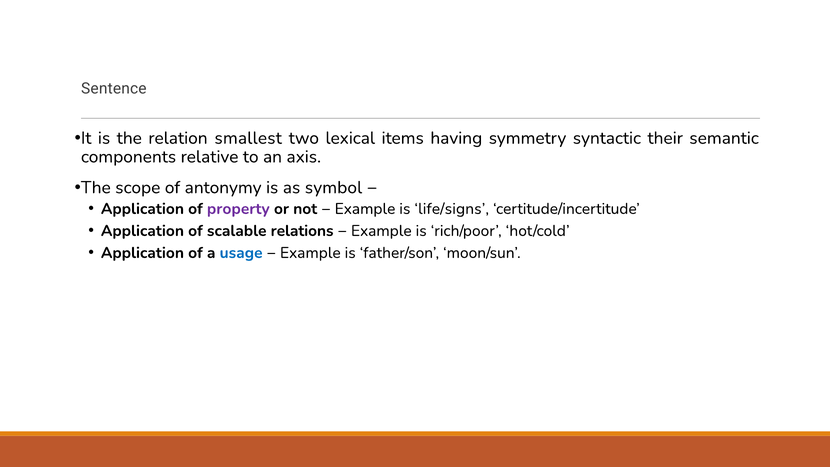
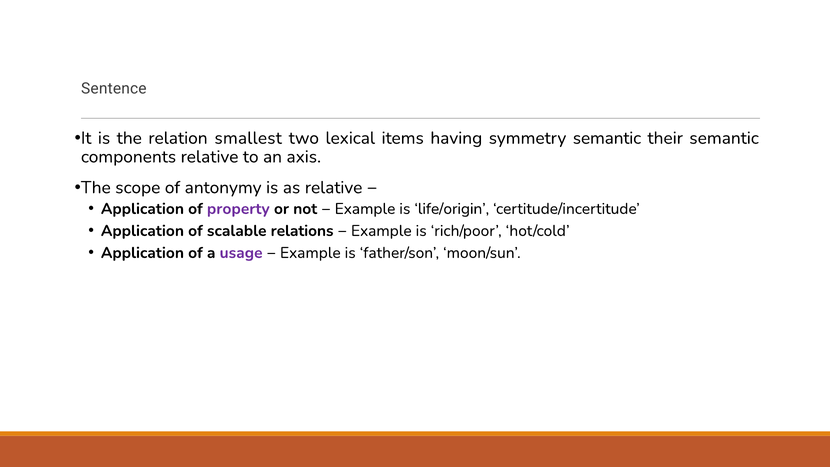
symmetry syntactic: syntactic -> semantic (607, 138)
as symbol: symbol -> relative (334, 187)
life/signs: life/signs -> life/origin (452, 209)
usage colour: blue -> purple (241, 253)
